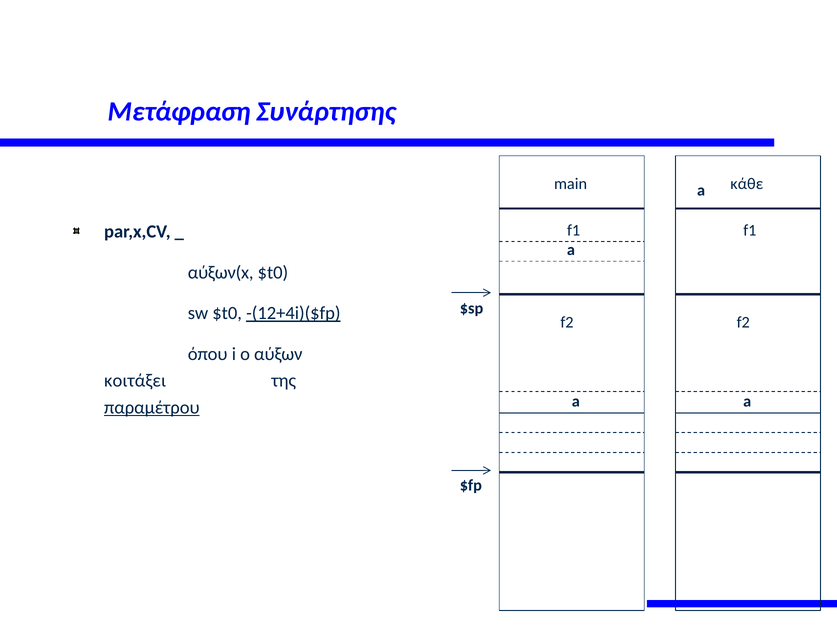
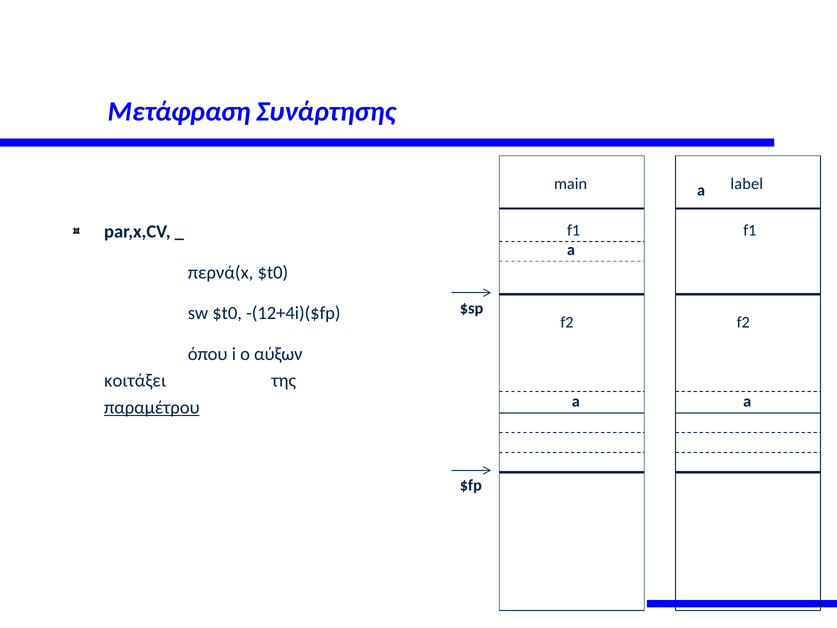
κάθε: κάθε -> label (747, 184)
αύξων(x: αύξων(x -> περνά(x (221, 272)
-(12+4i)($fp underline: present -> none (293, 313)
